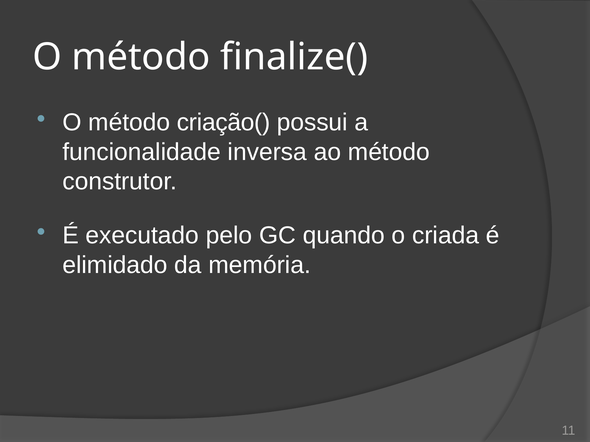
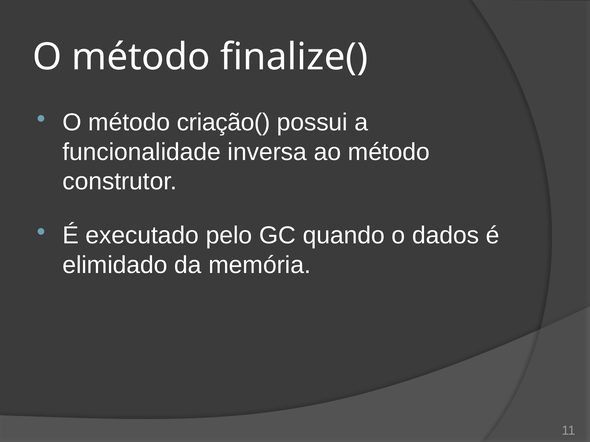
criada: criada -> dados (446, 236)
